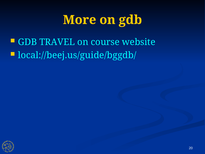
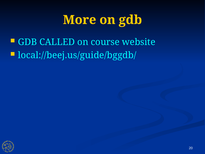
TRAVEL: TRAVEL -> CALLED (57, 42)
